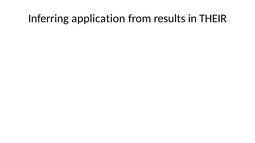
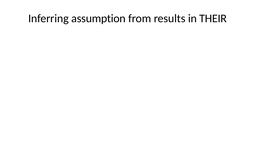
application: application -> assumption (99, 19)
